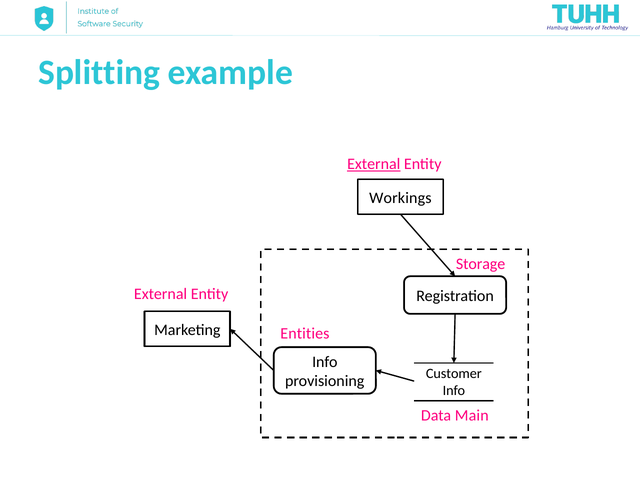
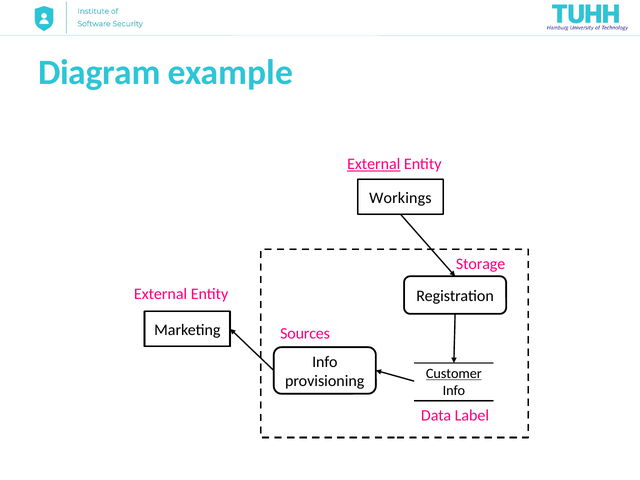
Splitting: Splitting -> Diagram (99, 72)
Entities: Entities -> Sources (305, 333)
Customer underline: none -> present (454, 374)
Main: Main -> Label (472, 416)
